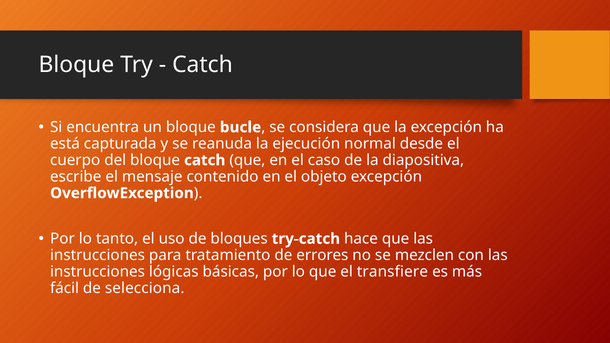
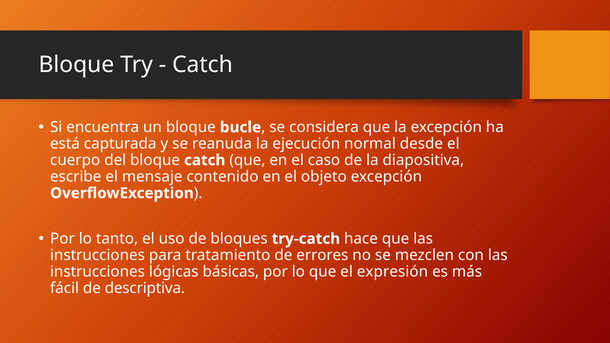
transfiere: transfiere -> expresión (392, 272)
selecciona: selecciona -> descriptiva (145, 288)
